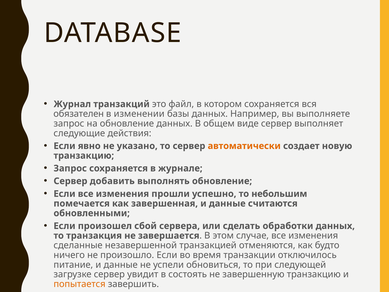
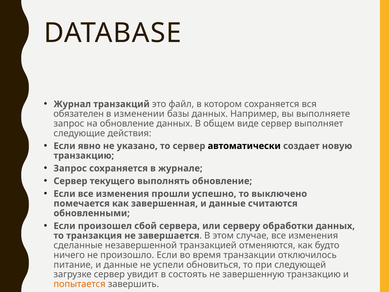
автоматически colour: orange -> black (244, 146)
добавить: добавить -> текущего (112, 181)
небольшим: небольшим -> выключено (279, 194)
сделать: сделать -> серверу (242, 226)
